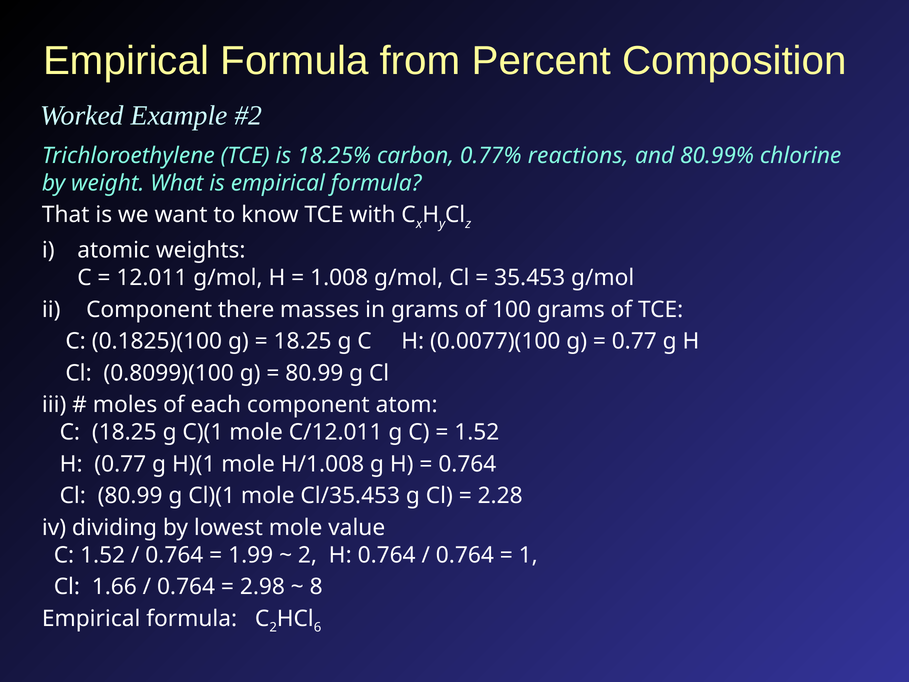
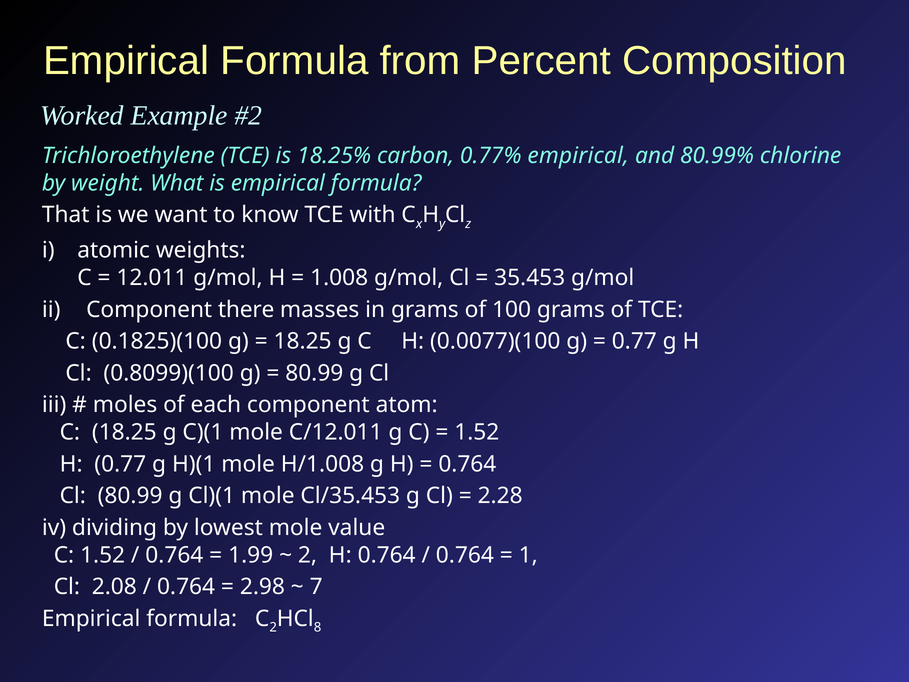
0.77% reactions: reactions -> empirical (578, 156)
1.66: 1.66 -> 2.08 (114, 587)
8: 8 -> 7 (316, 587)
6: 6 -> 8 (318, 627)
